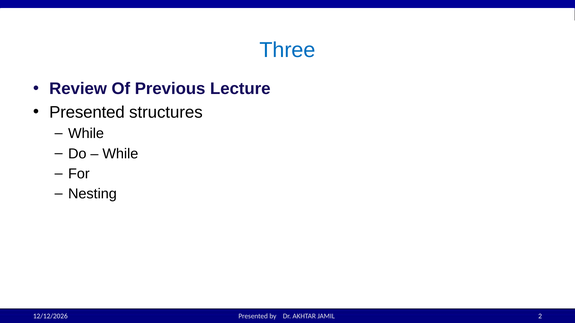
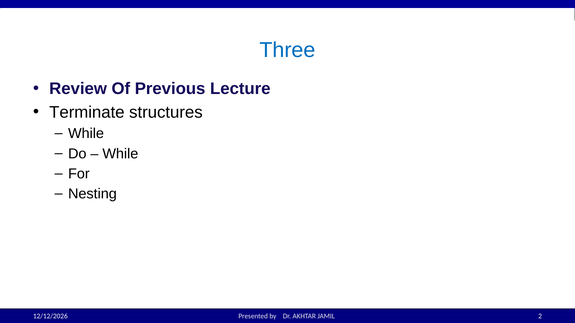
Presented: Presented -> Terminate (87, 112)
